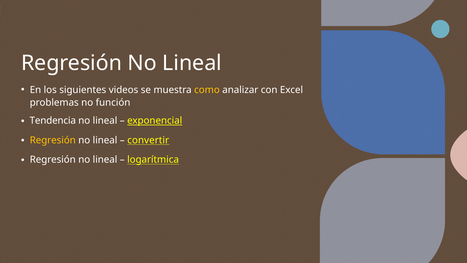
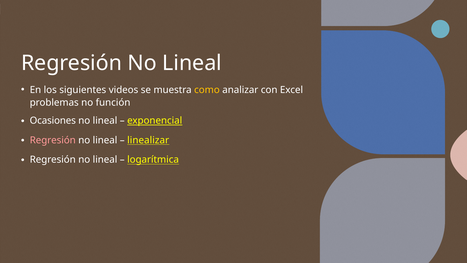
Tendencia: Tendencia -> Ocasiones (53, 120)
Regresión colour: yellow -> pink (53, 140)
convertir: convertir -> linealizar (148, 140)
